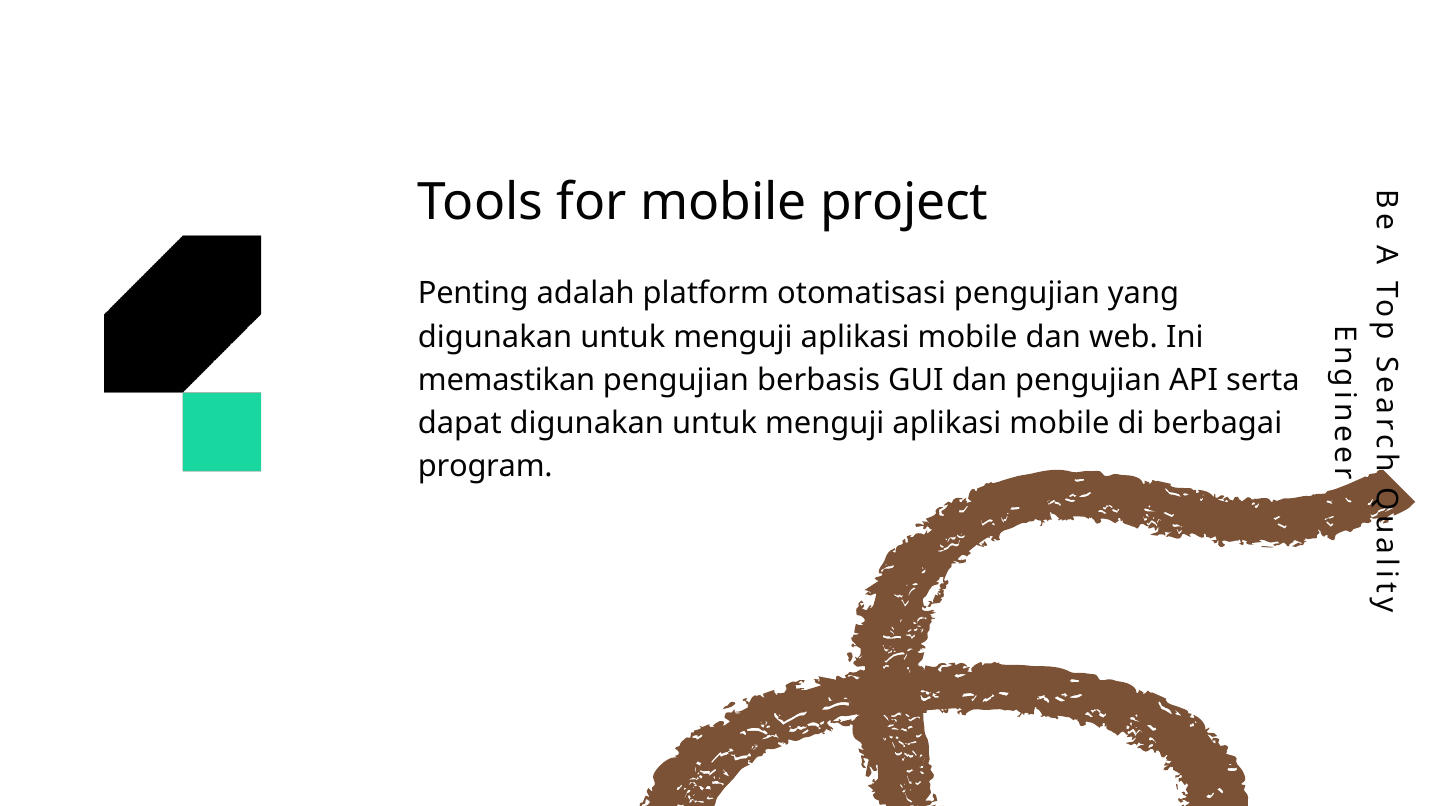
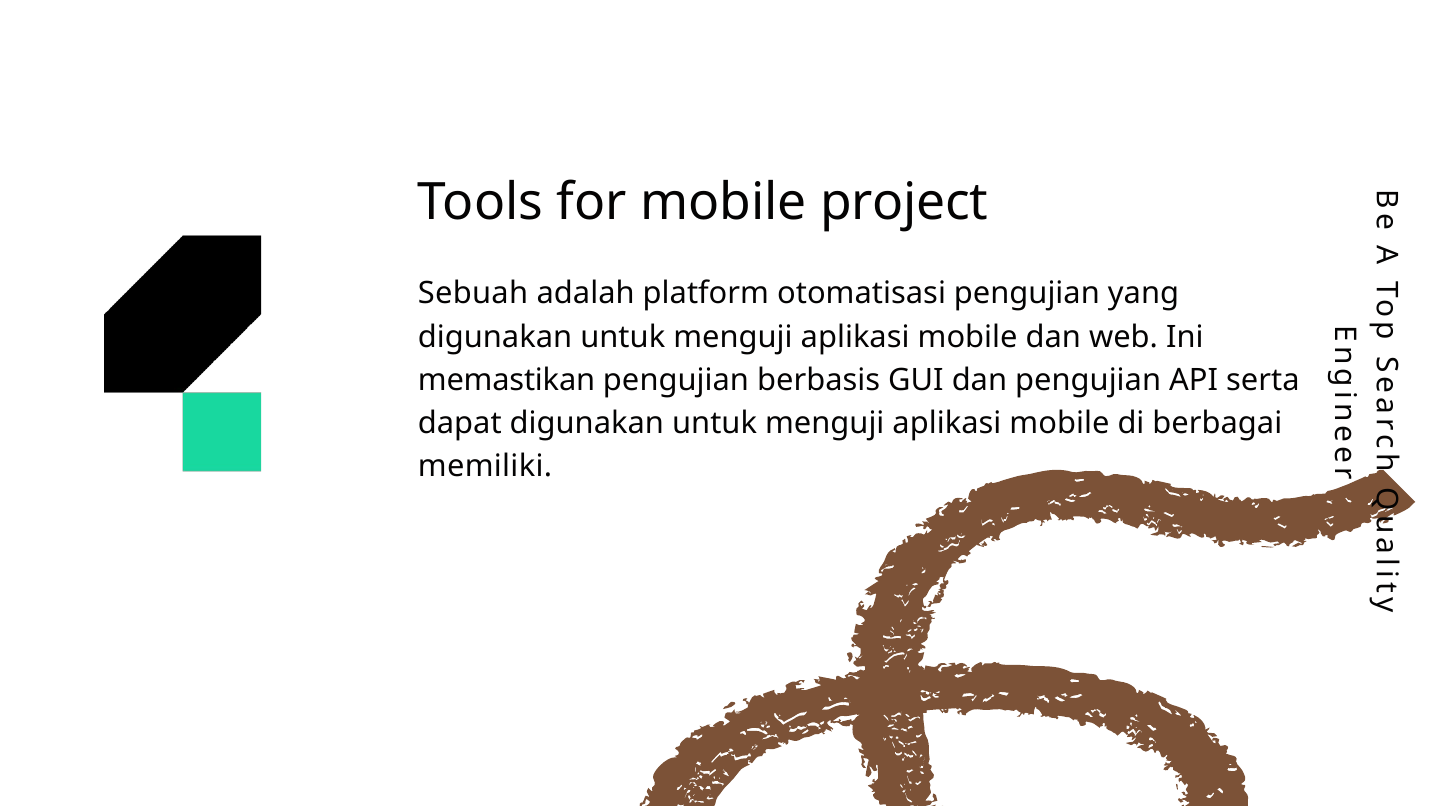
Penting: Penting -> Sebuah (473, 294)
program: program -> memiliki (485, 467)
